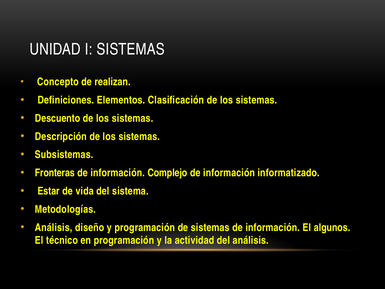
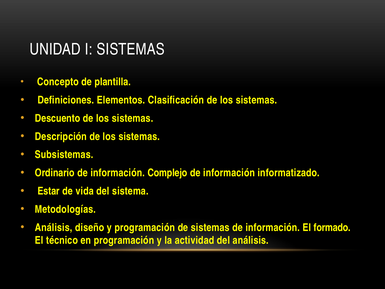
realizan: realizan -> plantilla (113, 82)
Fronteras: Fronteras -> Ordinario (55, 173)
algunos: algunos -> formado (332, 227)
